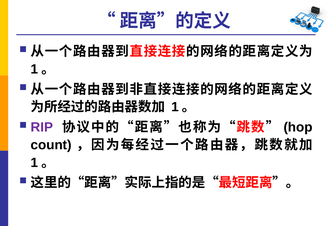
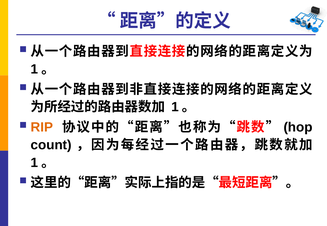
RIP colour: purple -> orange (42, 127)
